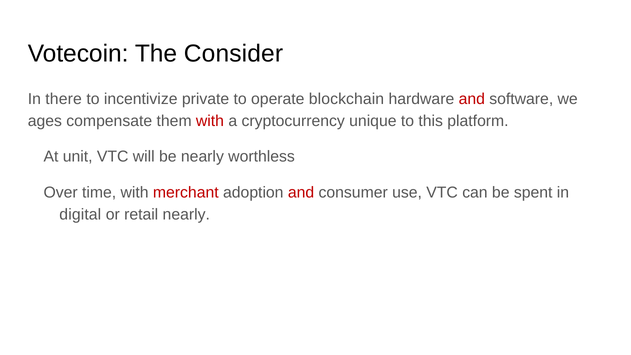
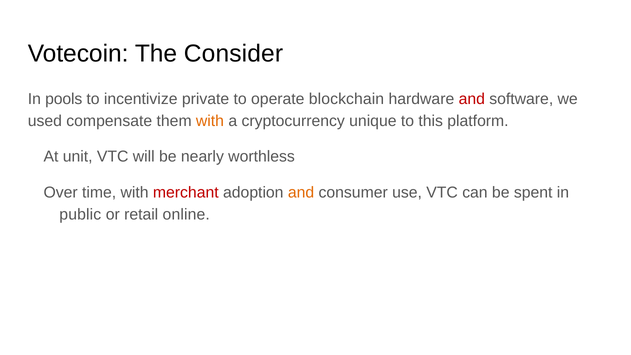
there: there -> pools (64, 99)
ages: ages -> used (45, 121)
with colour: red -> orange (210, 121)
and colour: red -> orange (301, 193)
digital: digital -> public (80, 214)
retail nearly: nearly -> online (186, 214)
